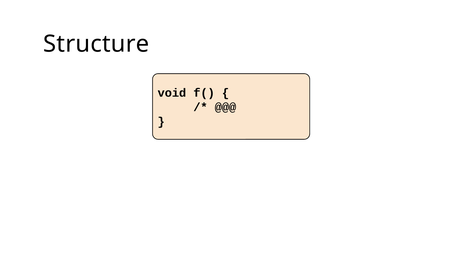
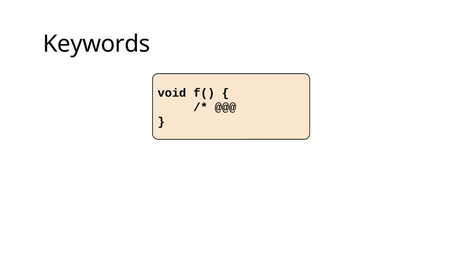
Structure: Structure -> Keywords (97, 44)
